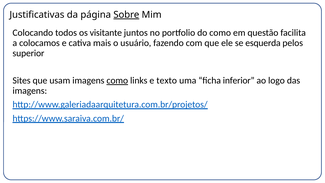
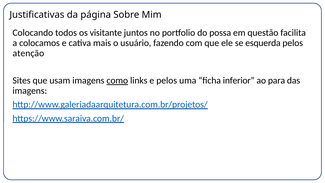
Sobre underline: present -> none (126, 15)
do como: como -> possa (220, 33)
superior: superior -> atenção (28, 53)
e texto: texto -> pelos (167, 80)
logo: logo -> para (277, 80)
